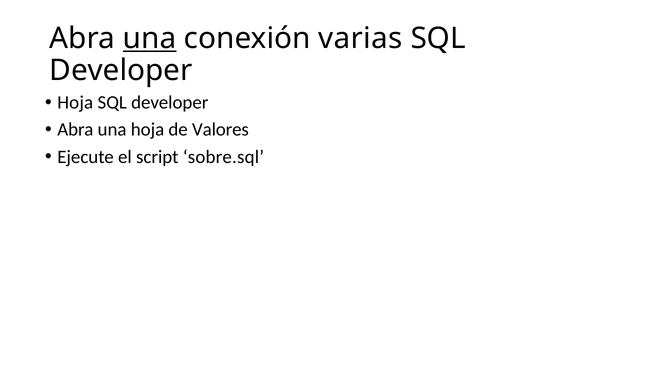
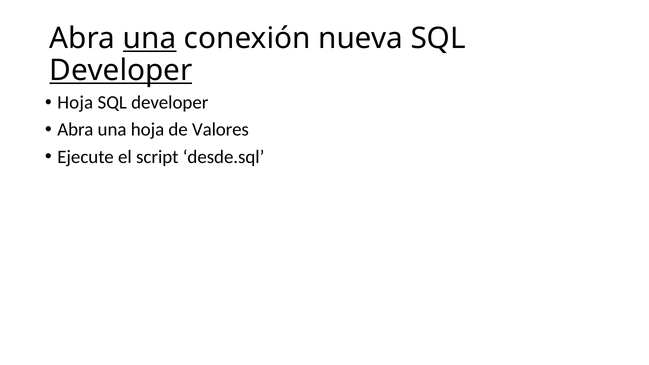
varias: varias -> nueva (361, 38)
Developer underline: none -> present (121, 71)
sobre.sql: sobre.sql -> desde.sql (224, 157)
